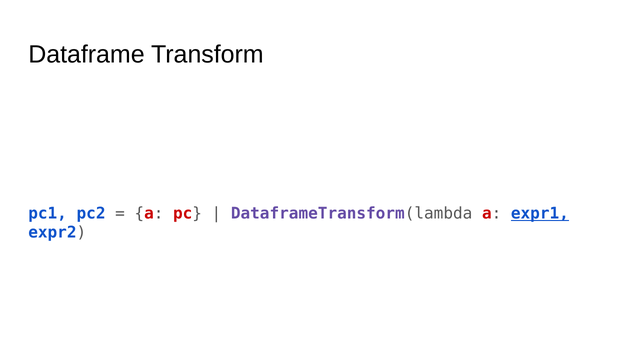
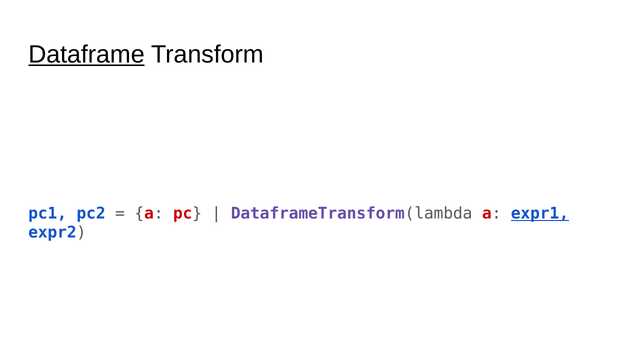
Dataframe underline: none -> present (86, 54)
